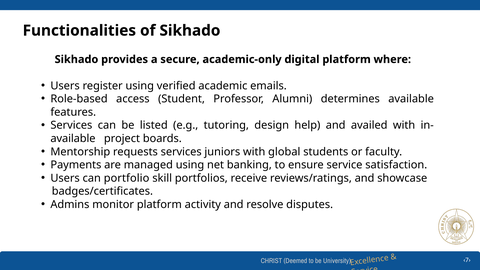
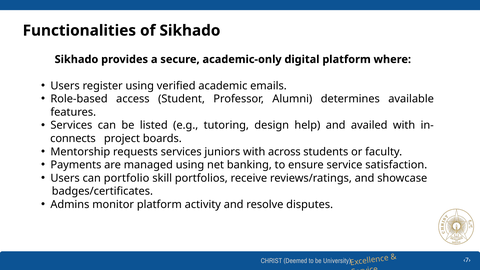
available: available -> connects (73, 139)
global: global -> across (284, 152)
